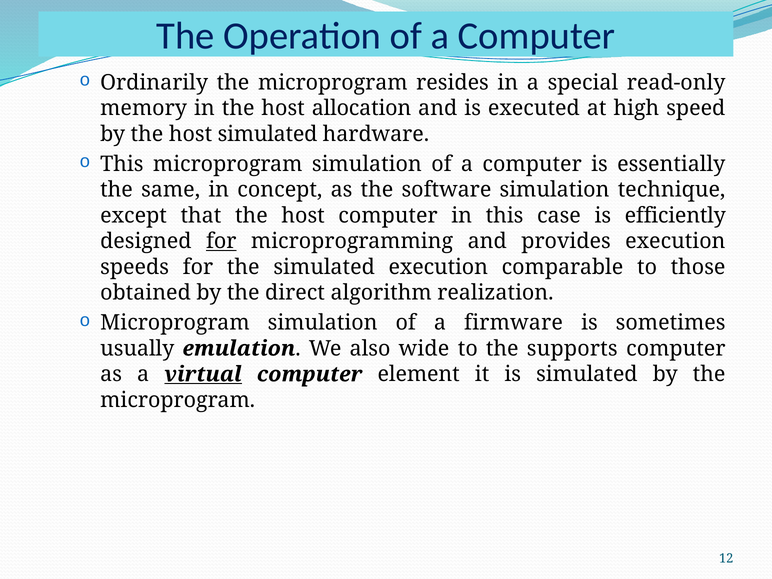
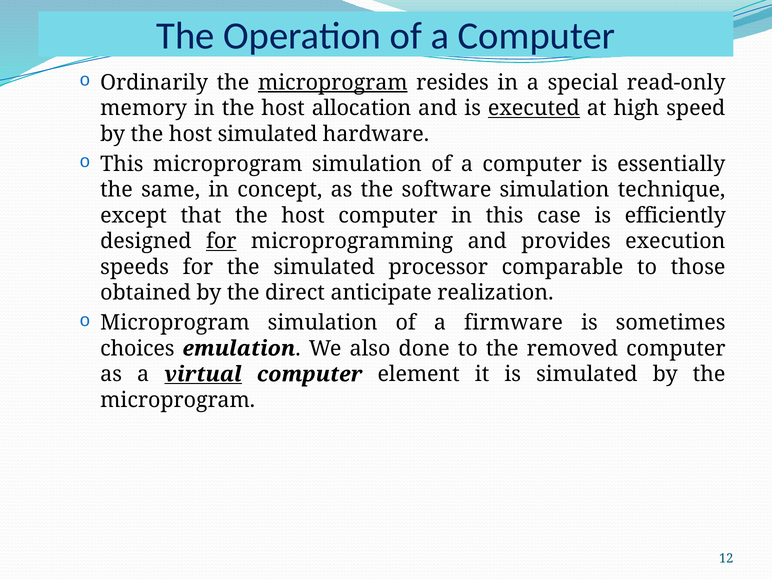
microprogram underline: none -> present (333, 83)
executed underline: none -> present (534, 108)
simulated execution: execution -> processor (438, 267)
algorithm: algorithm -> anticipate (381, 293)
usually: usually -> choices (137, 349)
wide: wide -> done (424, 349)
supports: supports -> removed (572, 349)
